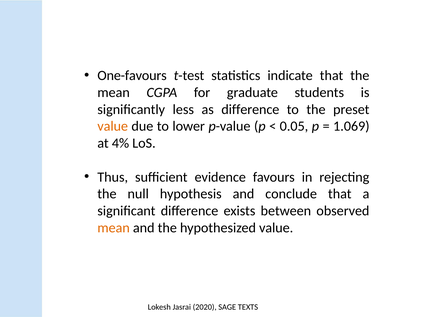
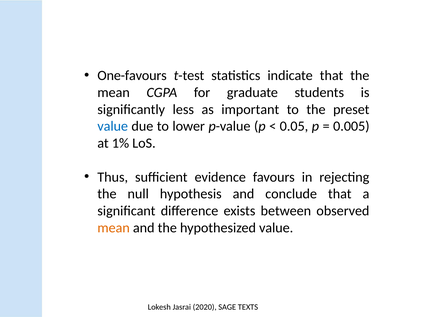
as difference: difference -> important (250, 110)
value colour: orange -> blue (113, 126)
1.069: 1.069 -> 0.005 (351, 126)
4%: 4% -> 1% (120, 143)
